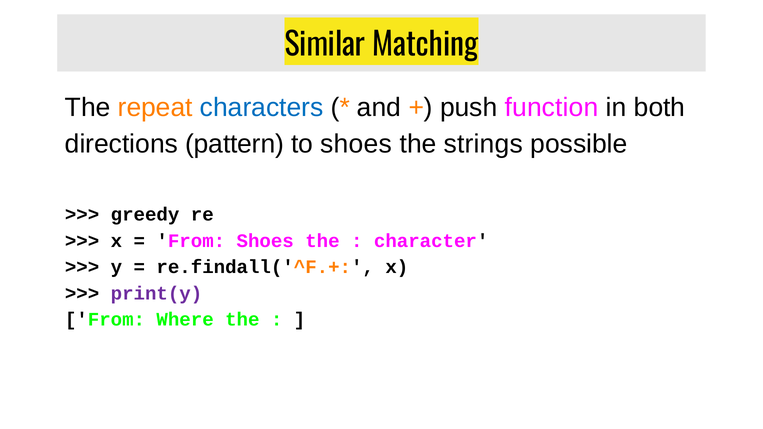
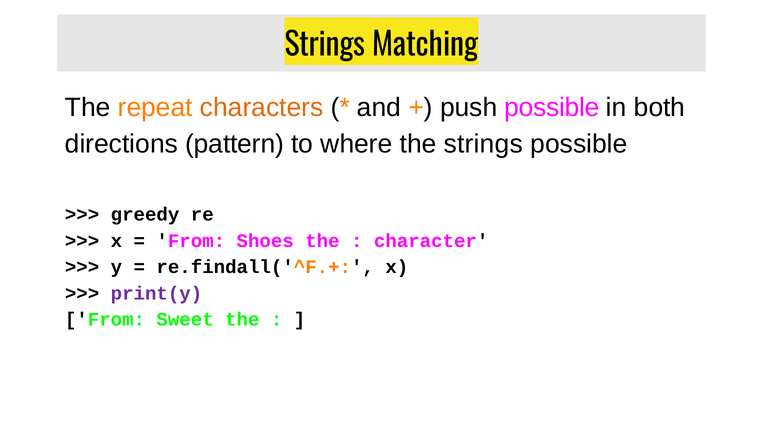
Similar: Similar -> Strings (325, 45)
characters colour: blue -> orange (262, 107)
push function: function -> possible (552, 107)
to shoes: shoes -> where (356, 144)
Where: Where -> Sweet (185, 320)
